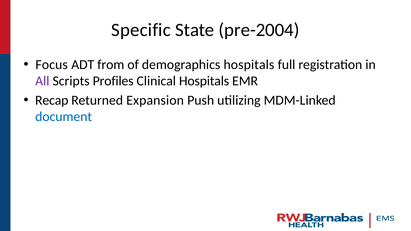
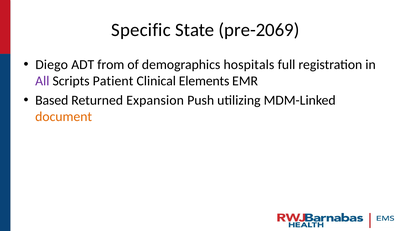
pre-2004: pre-2004 -> pre-2069 (259, 30)
Focus: Focus -> Diego (52, 65)
Profiles: Profiles -> Patient (113, 81)
Clinical Hospitals: Hospitals -> Elements (204, 81)
Recap: Recap -> Based (52, 100)
document colour: blue -> orange (64, 117)
